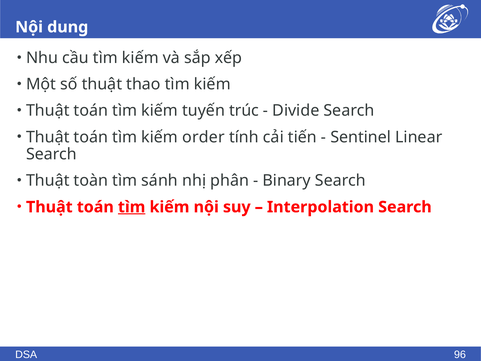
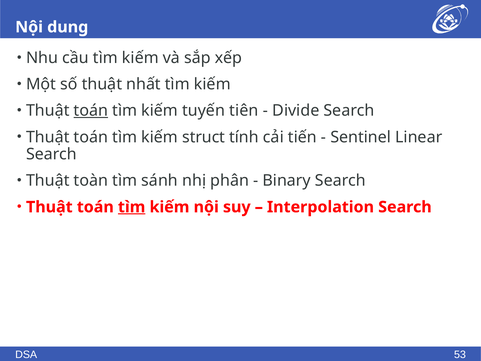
thao: thao -> nhất (144, 84)
toán underline: none -> present (91, 111)
trúc: trúc -> tiên (244, 111)
order: order -> struct (204, 137)
96: 96 -> 53 (460, 354)
